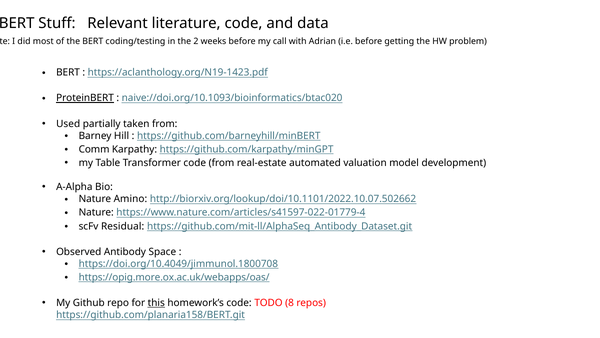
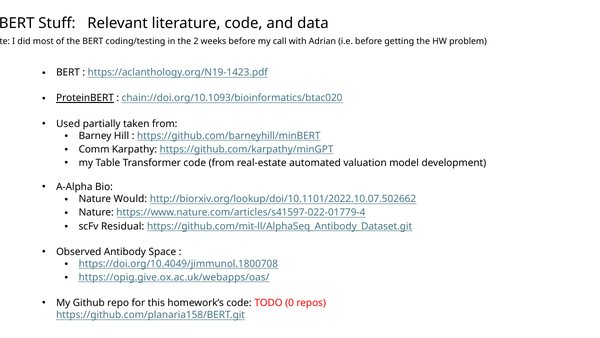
naive://doi.org/10.1093/bioinformatics/btac020: naive://doi.org/10.1093/bioinformatics/btac020 -> chain://doi.org/10.1093/bioinformatics/btac020 (232, 98)
Amino: Amino -> Would (130, 199)
https://opig.more.ox.ac.uk/webapps/oas/: https://opig.more.ox.ac.uk/webapps/oas/ -> https://opig.give.ox.ac.uk/webapps/oas/ (174, 277)
this underline: present -> none (156, 303)
8: 8 -> 0 (290, 303)
